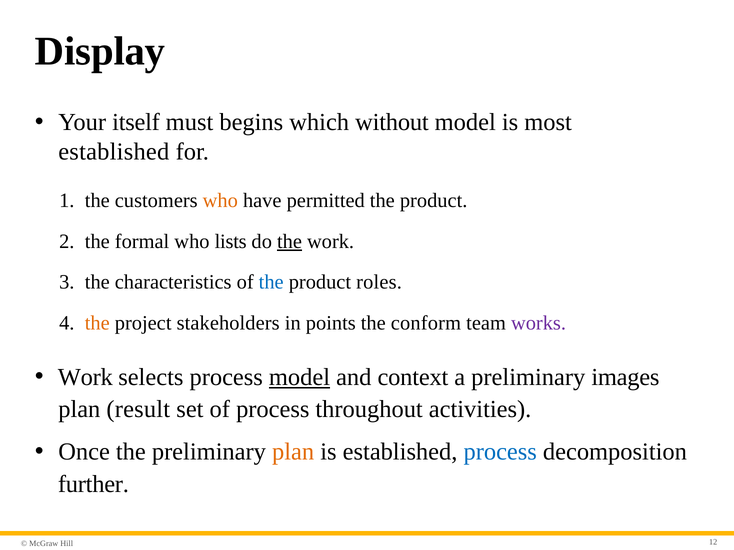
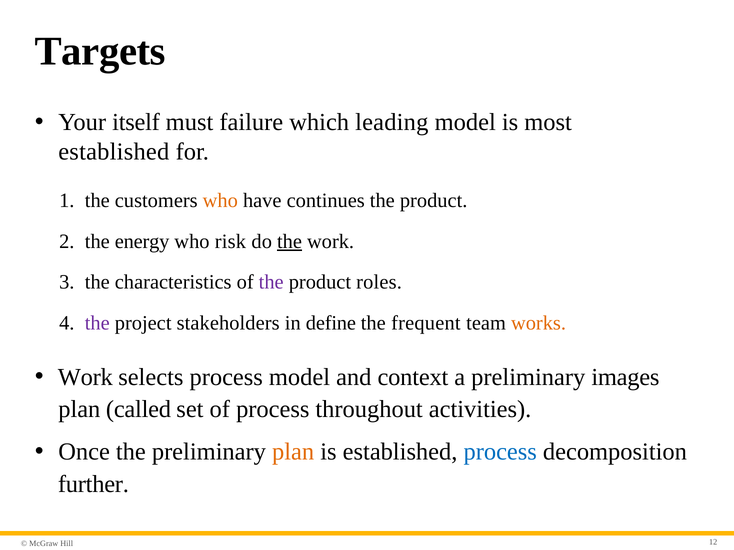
Display: Display -> Targets (100, 51)
begins: begins -> failure (251, 123)
without: without -> leading (392, 123)
permitted: permitted -> continues (326, 201)
formal: formal -> energy (142, 242)
lists: lists -> risk (230, 242)
the colour: blue -> purple (271, 282)
the colour: orange -> purple (97, 323)
points: points -> define (331, 323)
conform: conform -> frequent (426, 323)
works colour: purple -> orange (539, 323)
model underline: present -> none (300, 377)
result: result -> called (138, 410)
